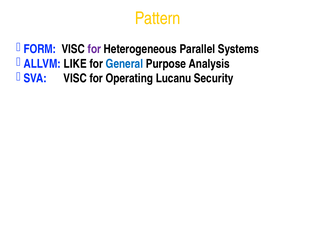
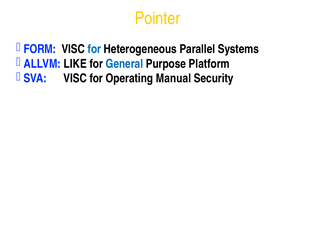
Pattern: Pattern -> Pointer (157, 18)
for colour: purple -> blue (94, 49)
Analysis: Analysis -> Platform (209, 64)
Lucanu: Lucanu -> Manual (173, 79)
